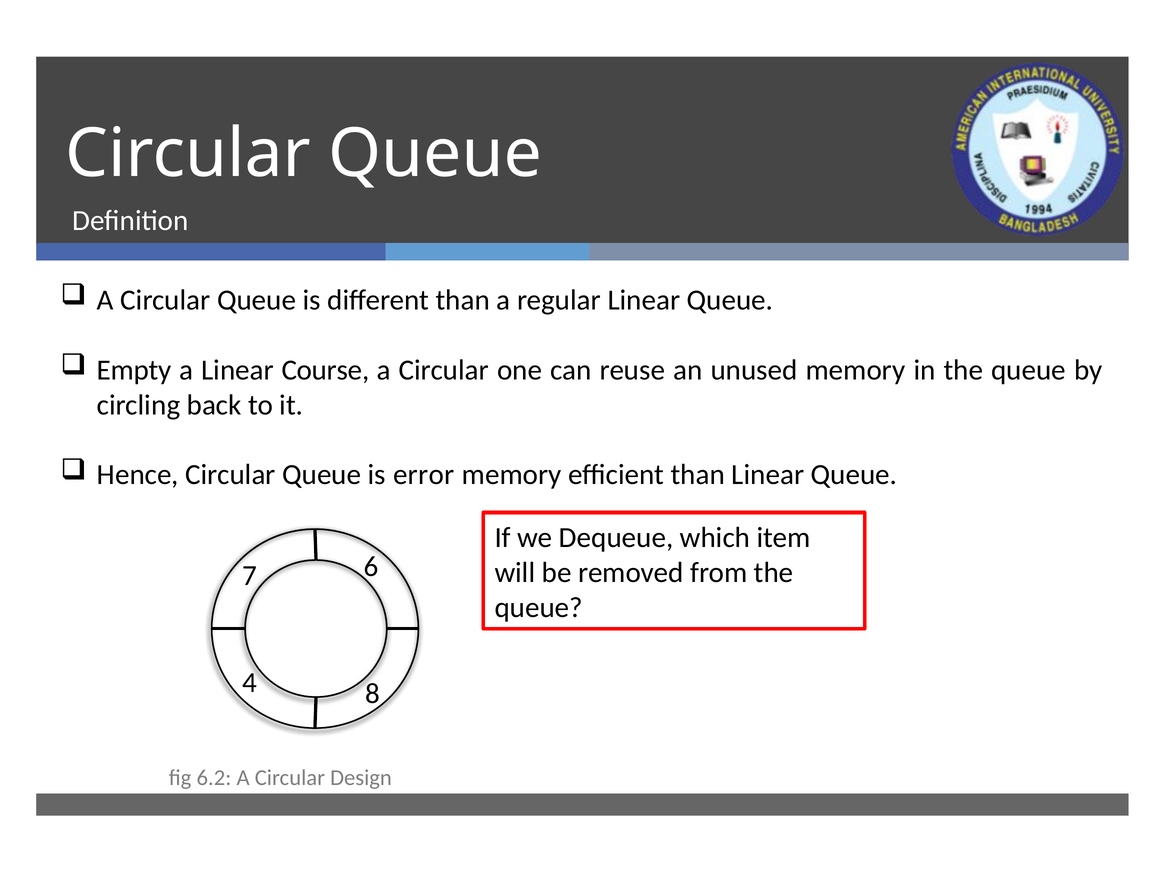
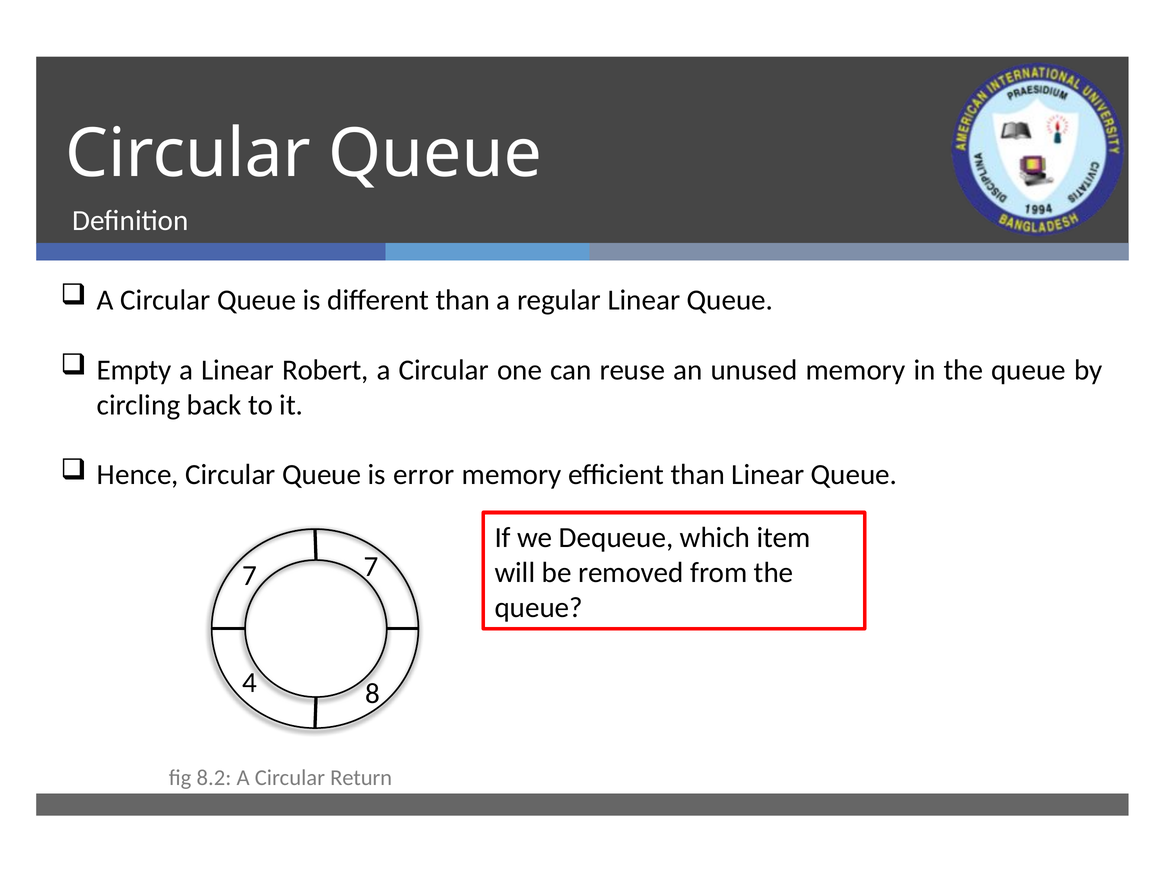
Course: Course -> Robert (325, 370)
7 6: 6 -> 7 (371, 567)
6.2: 6.2 -> 8.2 (214, 778)
Design: Design -> Return (361, 778)
